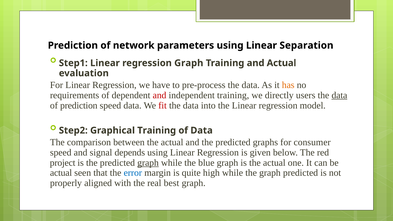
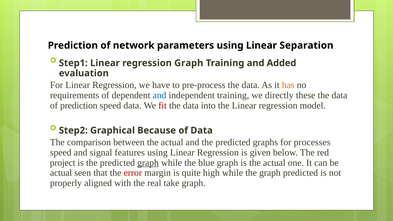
and Actual: Actual -> Added (281, 63)
and colour: red -> blue (160, 95)
users: users -> these (306, 95)
data underline: present -> none (339, 95)
Graphical Training: Training -> Because (157, 130)
consumer: consumer -> processes (312, 142)
depends: depends -> features (130, 153)
error colour: blue -> red (133, 173)
best: best -> take (172, 183)
